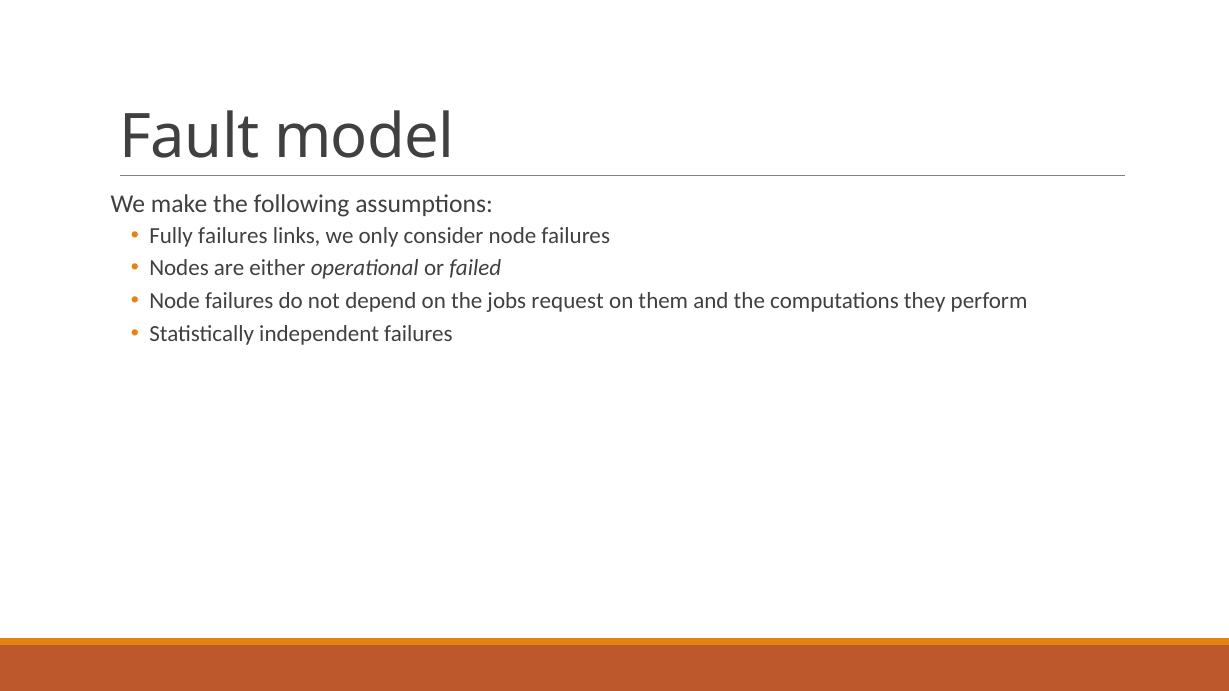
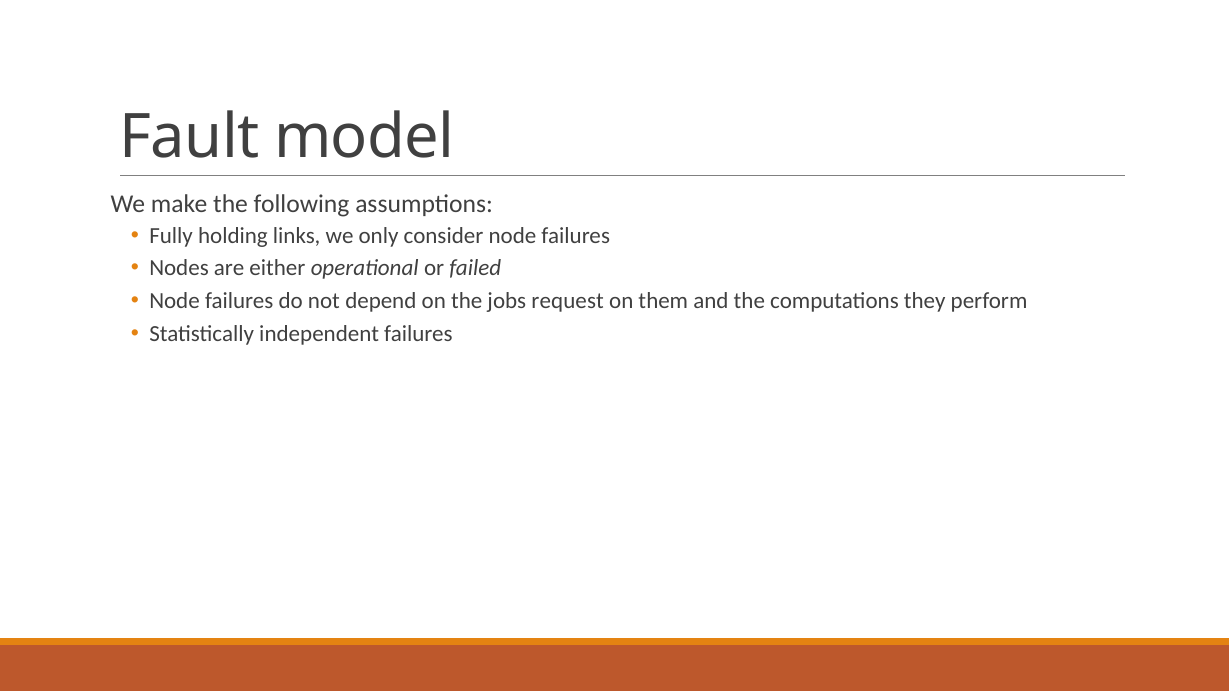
Fully failures: failures -> holding (233, 236)
